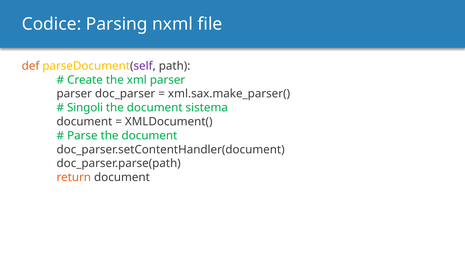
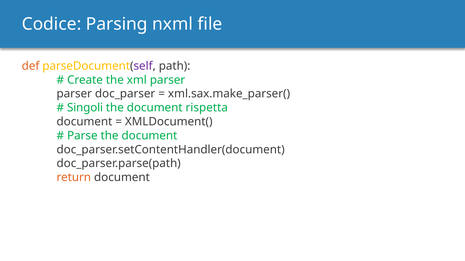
sistema: sistema -> rispetta (207, 108)
